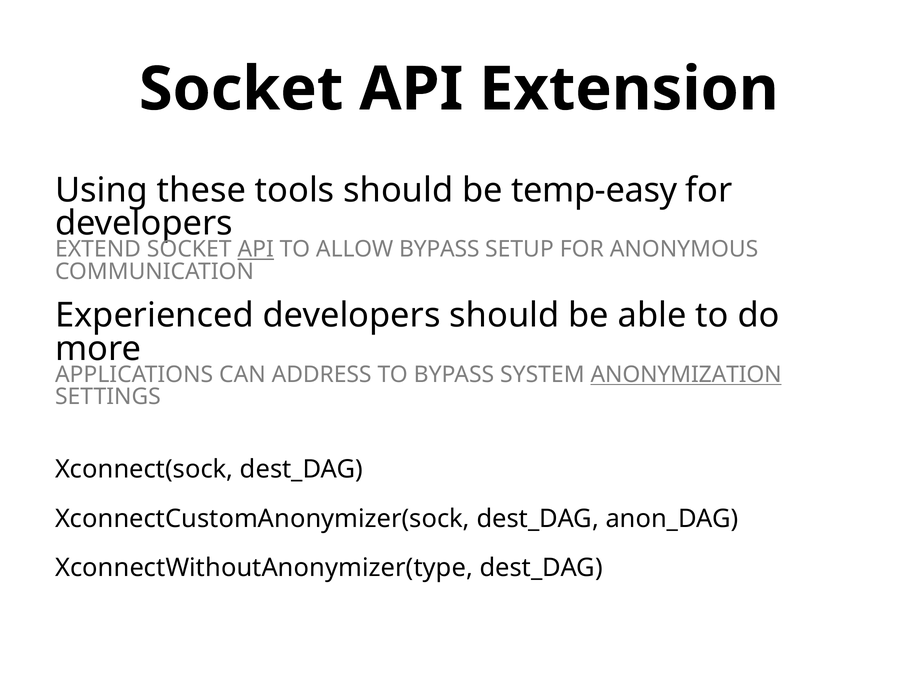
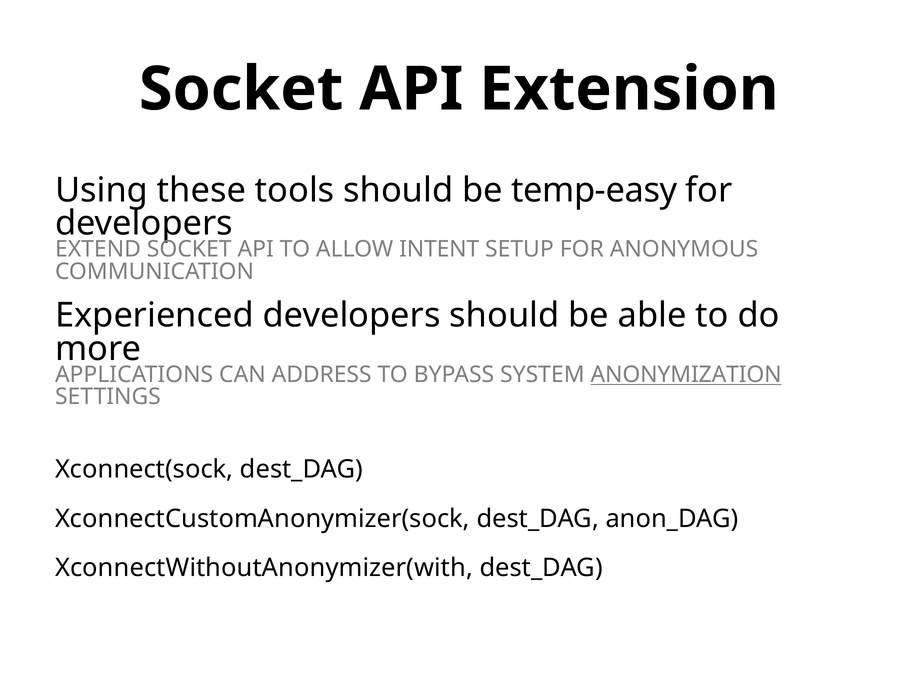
API underline: present -> none (256, 249)
ALLOW BYPASS: BYPASS -> INTENT (439, 249)
XconnectWithoutAnonymizer(type: XconnectWithoutAnonymizer(type -> XconnectWithoutAnonymizer(with (264, 568)
